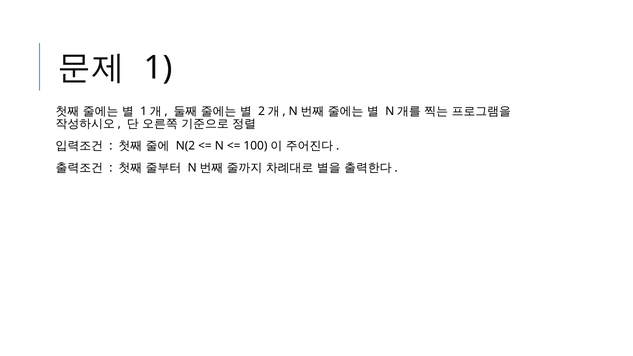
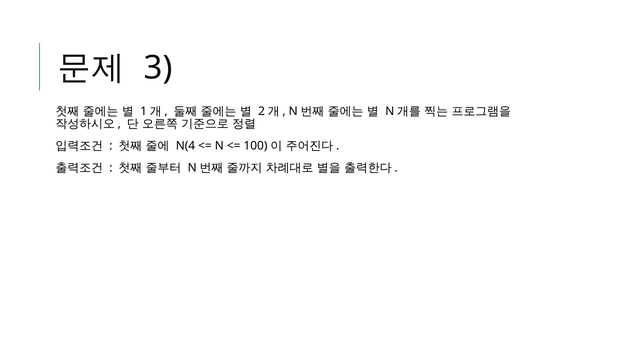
1: 1 -> 3 (158, 68)
N(2: N(2 -> N(4 (185, 146)
